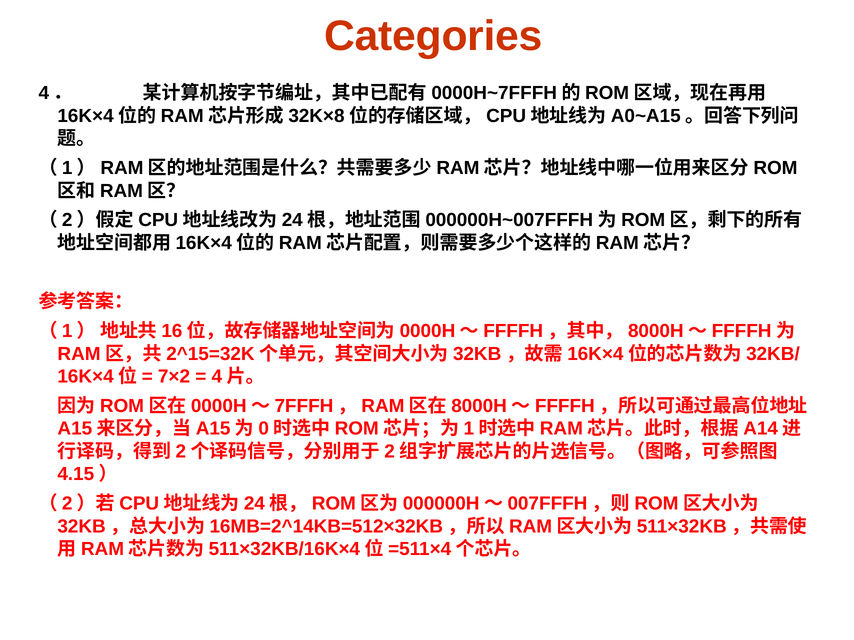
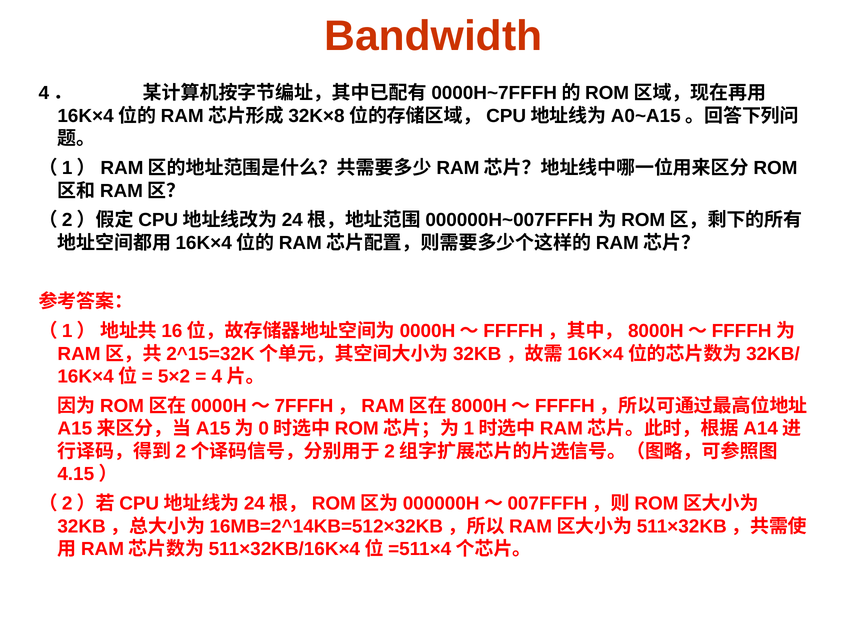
Categories: Categories -> Bandwidth (433, 36)
7×2: 7×2 -> 5×2 (174, 377)
